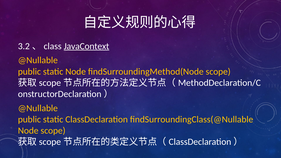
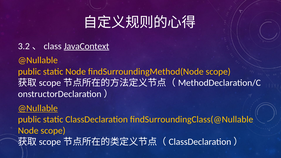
@Nullable underline: none -> present (38, 108)
